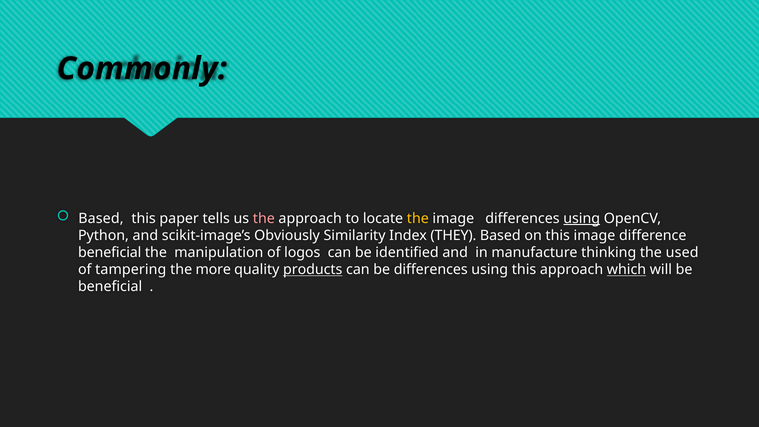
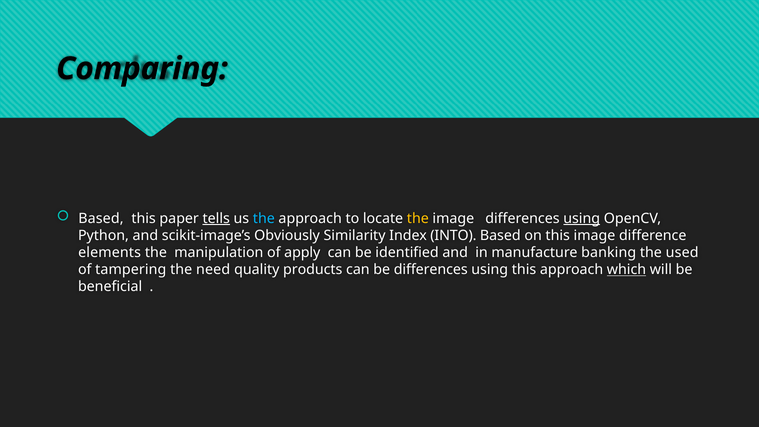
Commonly: Commonly -> Comparing (142, 69)
tells underline: none -> present (216, 218)
the colour: pink -> light blue (264, 218)
THEY: THEY -> INTO (453, 235)
beneficial: beneficial -> elements (110, 253)
logos: logos -> apply (302, 253)
thinking: thinking -> banking (609, 253)
more: more -> need (213, 270)
products underline: present -> none (313, 270)
